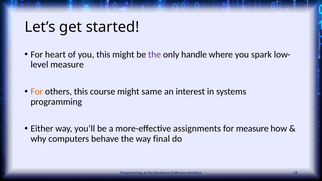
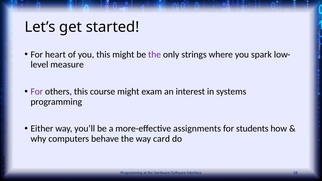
handle: handle -> strings (194, 54)
For colour: orange -> purple (37, 92)
same: same -> exam (152, 92)
for measure: measure -> students (252, 129)
final: final -> card (162, 139)
